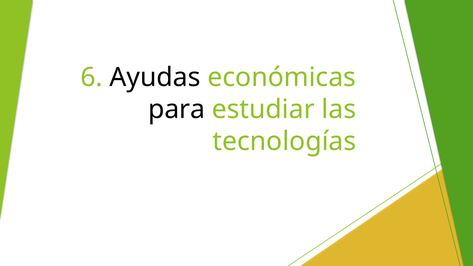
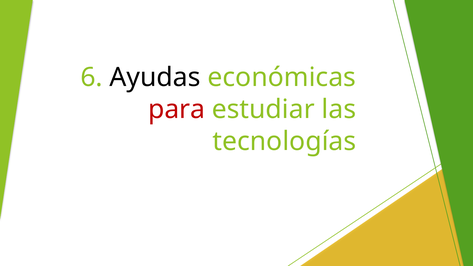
para colour: black -> red (177, 109)
